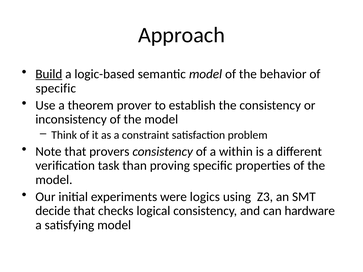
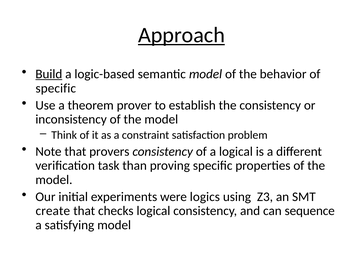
Approach underline: none -> present (181, 35)
a within: within -> logical (236, 152)
decide: decide -> create (53, 211)
hardware: hardware -> sequence (310, 211)
